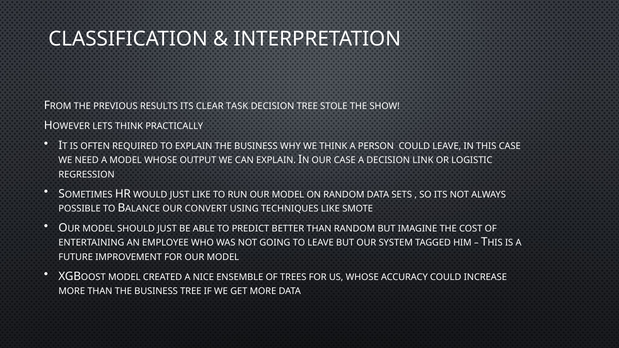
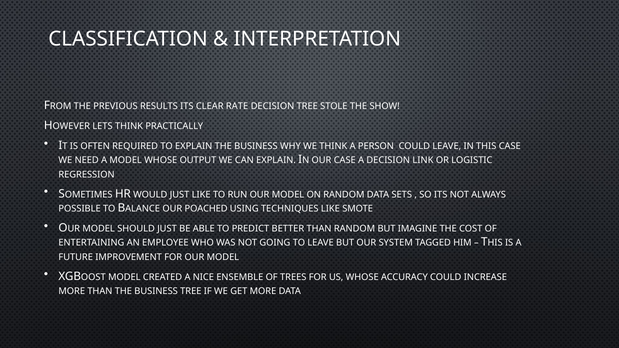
TASK: TASK -> RATE (237, 106)
CONVERT: CONVERT -> POACHED (206, 209)
